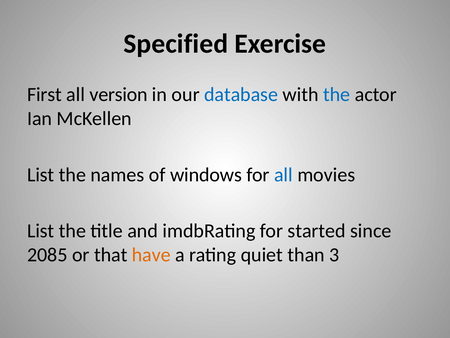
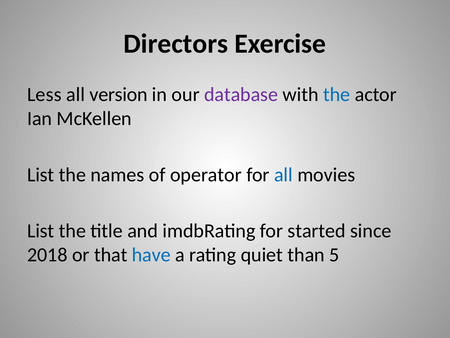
Specified: Specified -> Directors (176, 44)
First: First -> Less (44, 94)
database colour: blue -> purple (241, 94)
windows: windows -> operator (206, 174)
2085: 2085 -> 2018 (47, 255)
have colour: orange -> blue (151, 255)
3: 3 -> 5 (334, 255)
